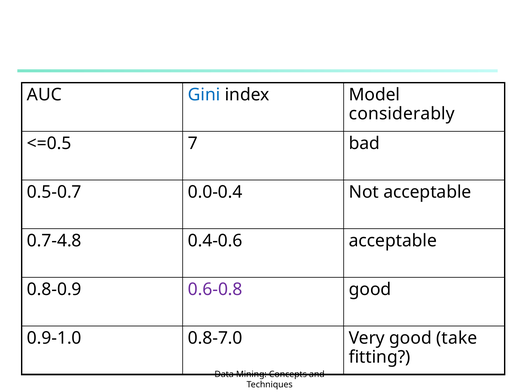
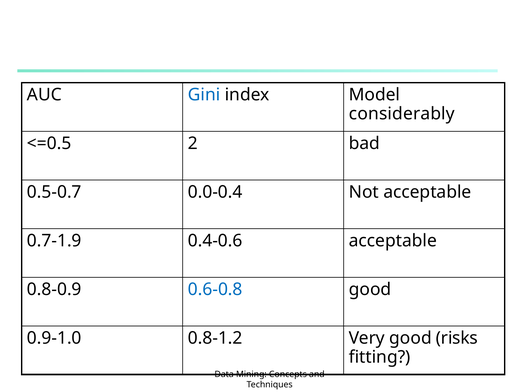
7: 7 -> 2 (193, 143)
0.7-4.8: 0.7-4.8 -> 0.7-1.9 (54, 240)
0.6-0.8 colour: purple -> blue (215, 289)
0.8-7.0: 0.8-7.0 -> 0.8-1.2 (215, 338)
take: take -> risks (457, 338)
